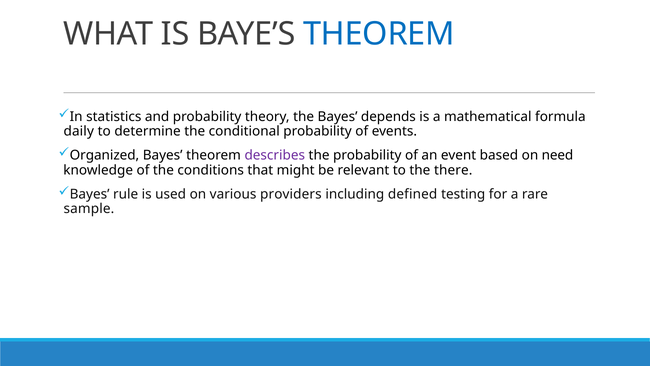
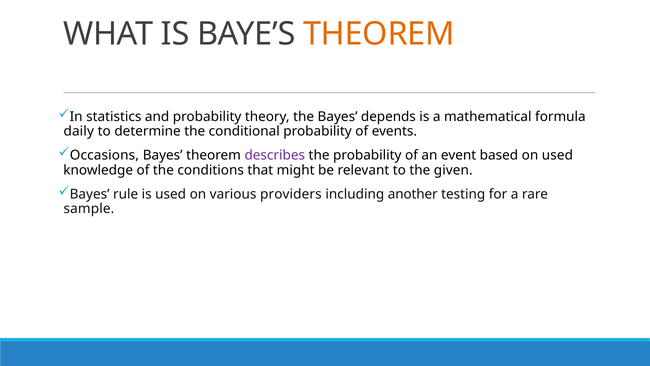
THEOREM colour: blue -> orange (379, 34)
Organized: Organized -> Occasions (104, 155)
on need: need -> used (557, 155)
there: there -> given (453, 170)
defined: defined -> another (413, 194)
